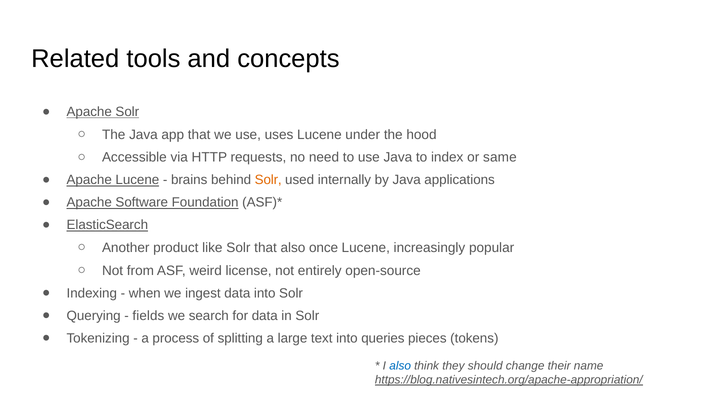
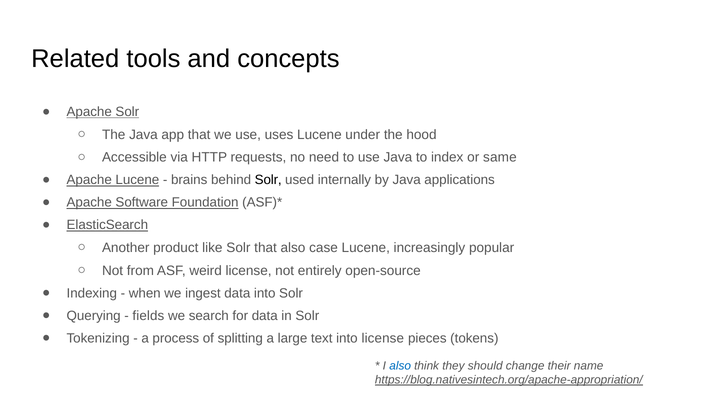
Solr colour: orange -> black (268, 180)
once: once -> case (324, 247)
into queries: queries -> license (383, 338)
